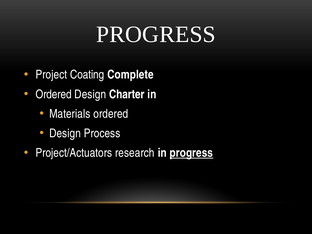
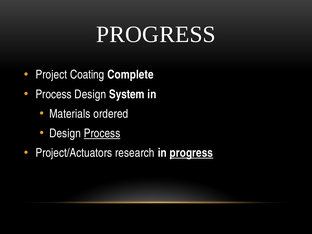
Ordered: Ordered -> Process (54, 94)
Charter: Charter -> System (127, 94)
Process underline: none -> present (102, 133)
